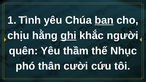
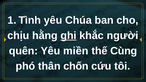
ban underline: present -> none (104, 20)
thầm: thầm -> miền (76, 51)
Nhục: Nhục -> Cùng (124, 51)
cười: cười -> chốn (76, 66)
